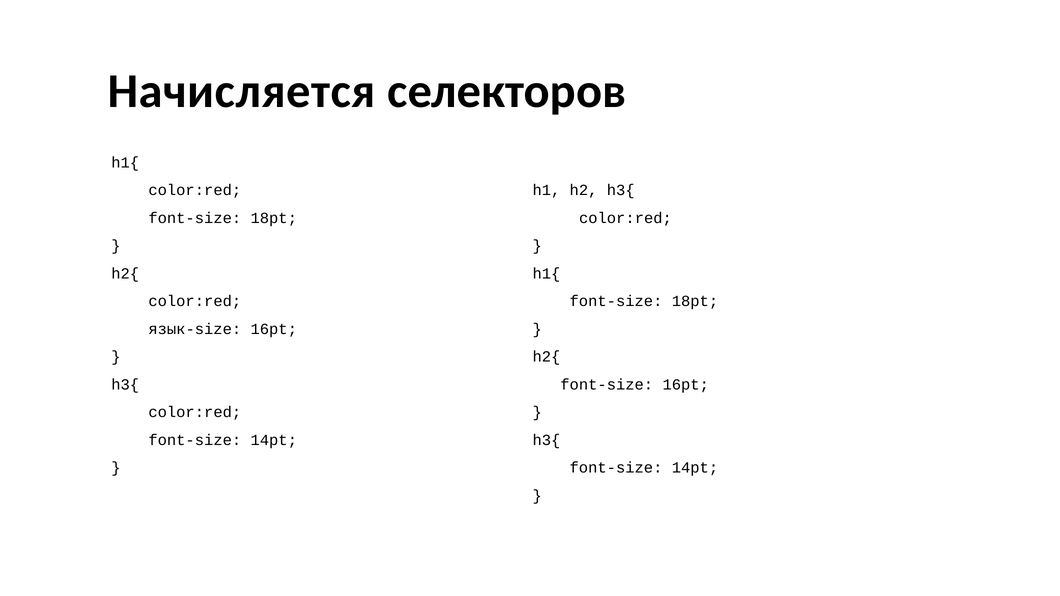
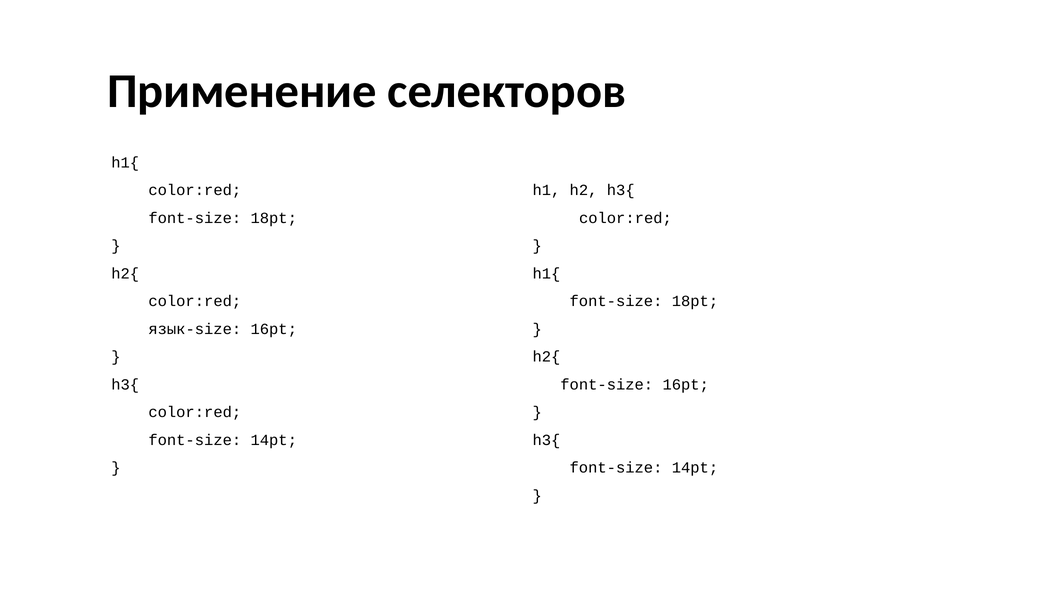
Начисляется: Начисляется -> Применение (242, 91)
